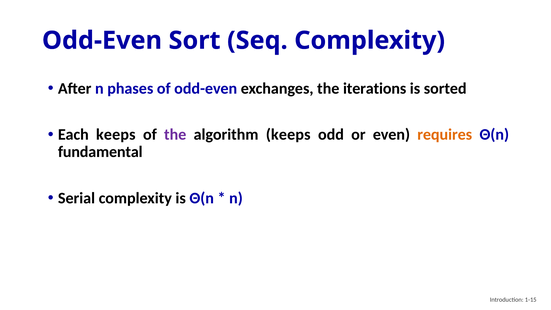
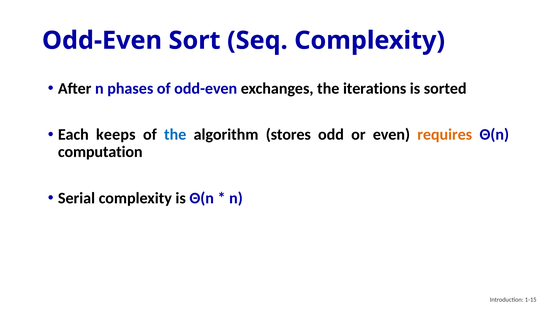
the colour: purple -> blue (175, 135)
algorithm keeps: keeps -> stores (288, 135)
fundamental: fundamental -> computation (100, 152)
